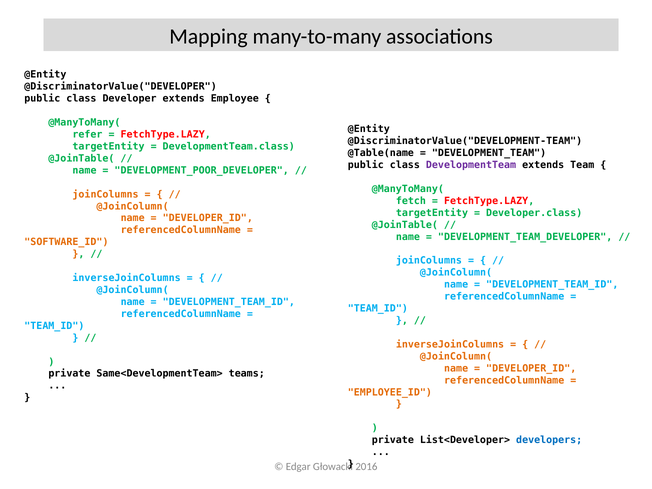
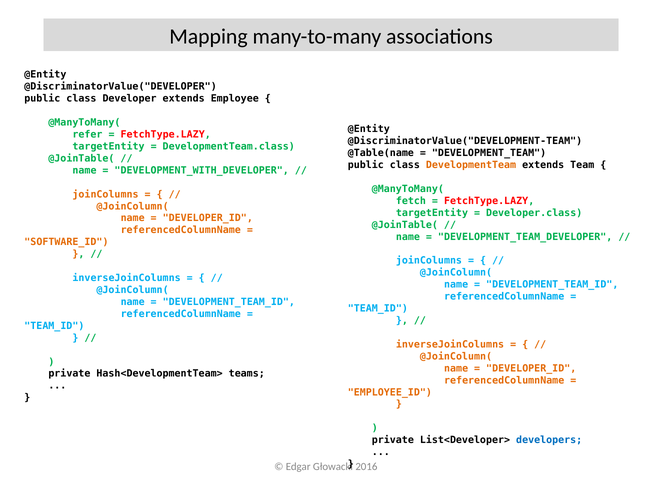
DevelopmentTeam colour: purple -> orange (471, 165)
DEVELOPMENT_POOR_DEVELOPER: DEVELOPMENT_POOR_DEVELOPER -> DEVELOPMENT_WITH_DEVELOPER (202, 170)
Same<DevelopmentTeam>: Same<DevelopmentTeam> -> Hash<DevelopmentTeam> (160, 374)
